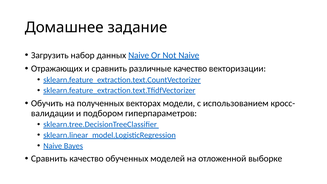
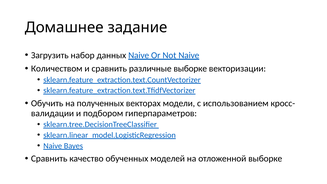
Отражающих: Отражающих -> Количеством (57, 69)
различные качество: качество -> выборке (190, 69)
